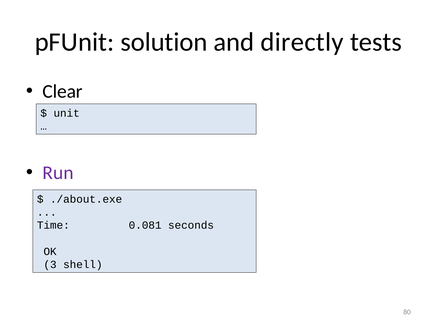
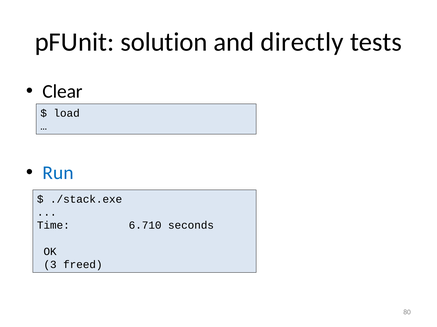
unit: unit -> load (67, 114)
Run colour: purple -> blue (58, 173)
./about.exe: ./about.exe -> ./stack.exe (86, 200)
0.081: 0.081 -> 6.710 (145, 226)
shell: shell -> freed (83, 265)
